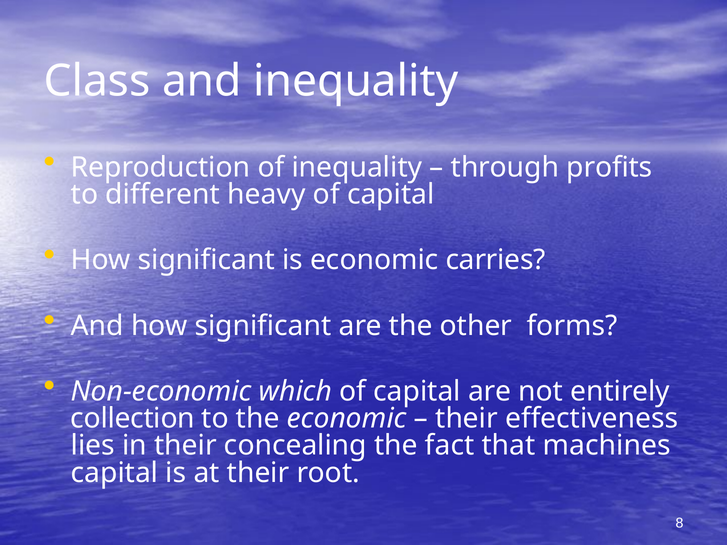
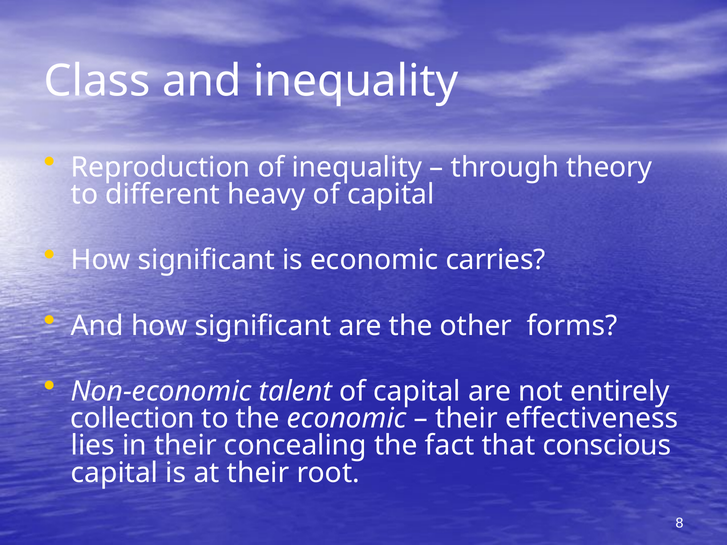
profits: profits -> theory (609, 167)
which: which -> talent (295, 392)
machines: machines -> conscious (607, 446)
